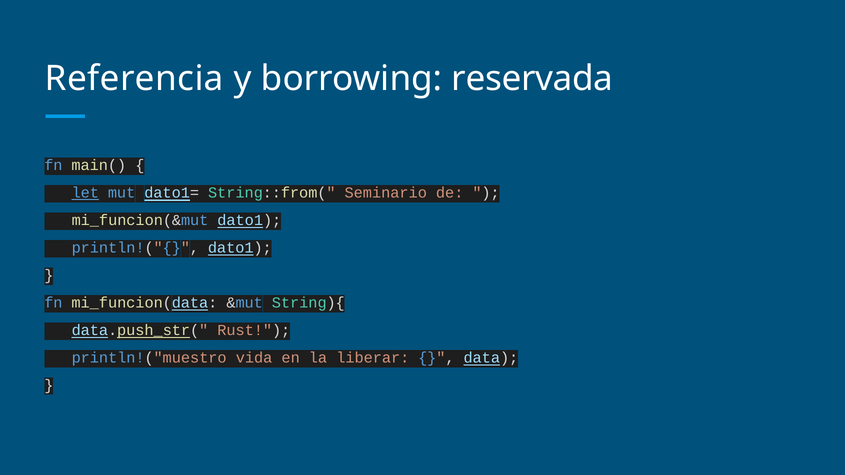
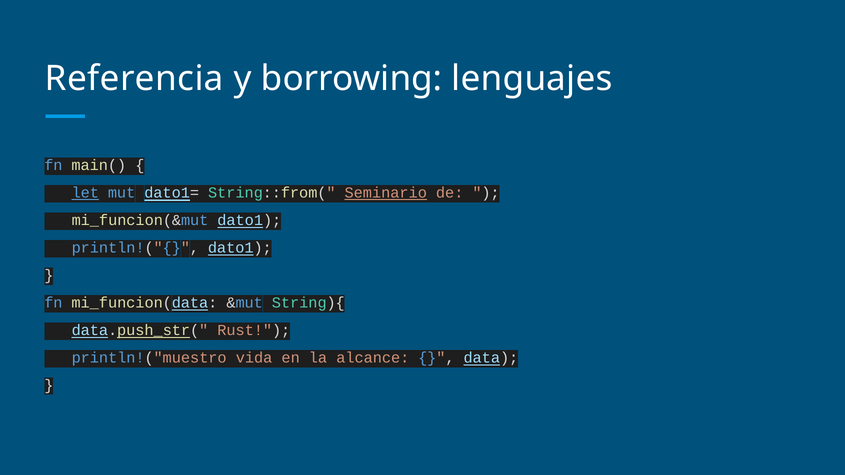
reservada: reservada -> lenguajes (532, 79)
Seminario underline: none -> present (386, 193)
liberar: liberar -> alcance (373, 358)
